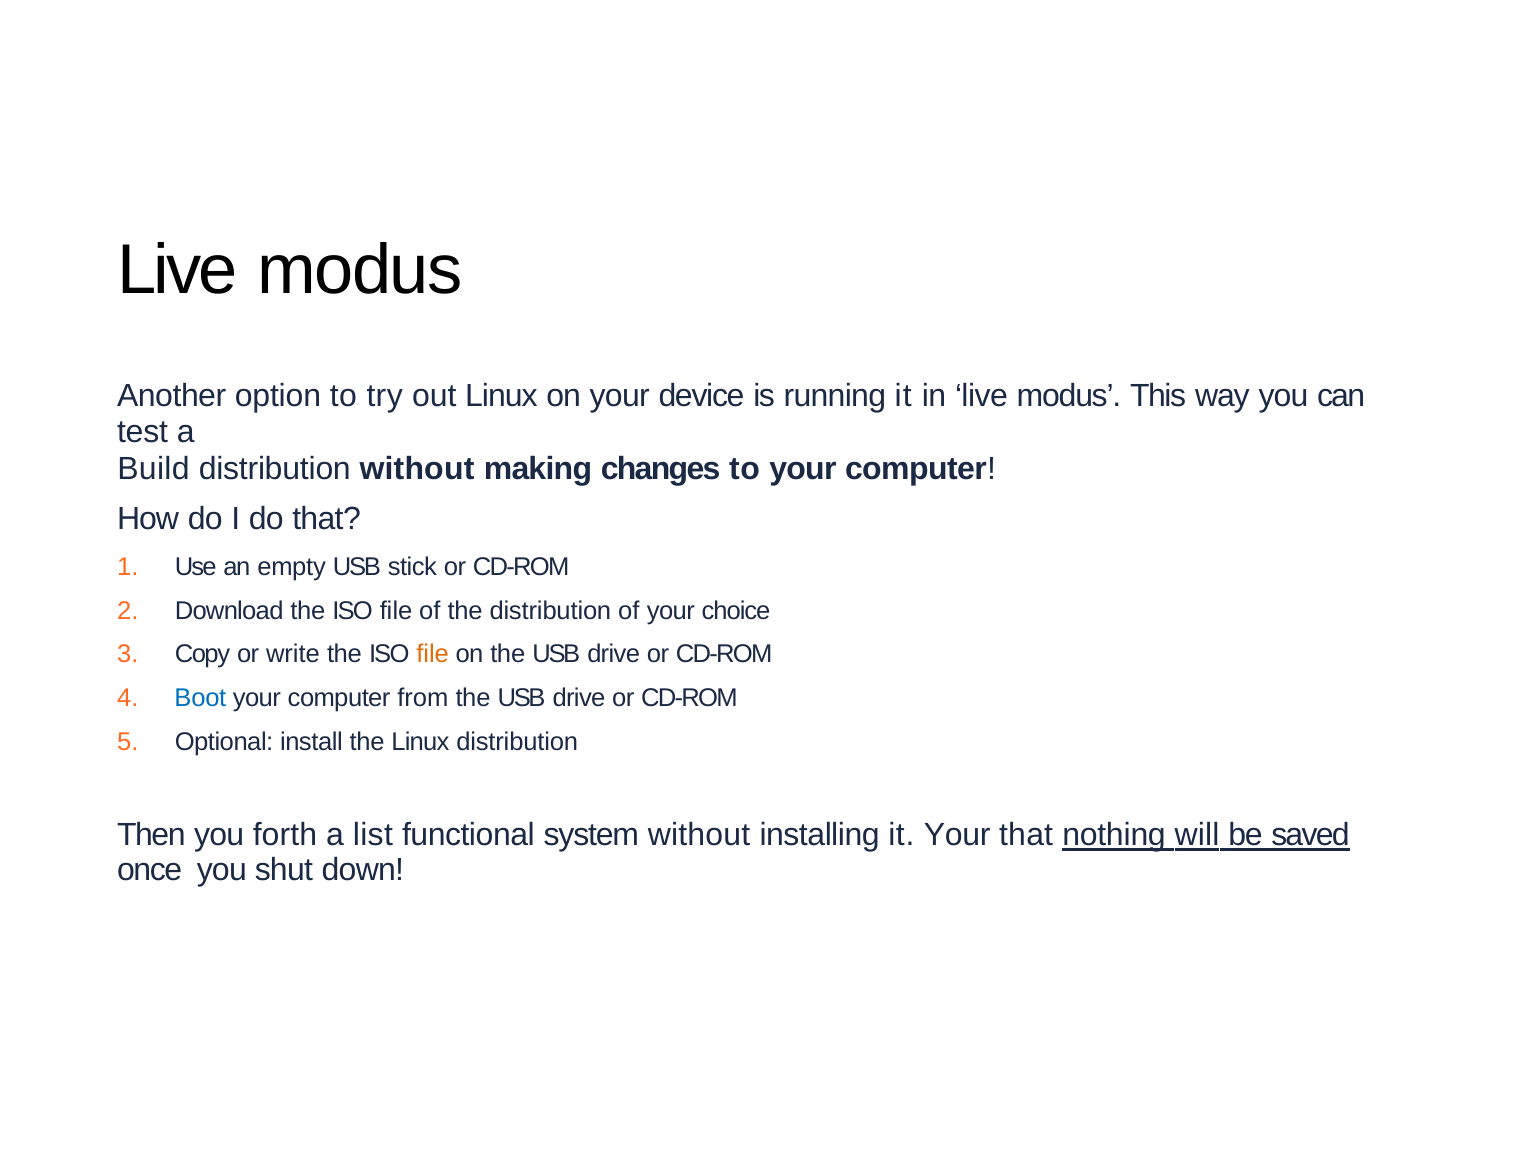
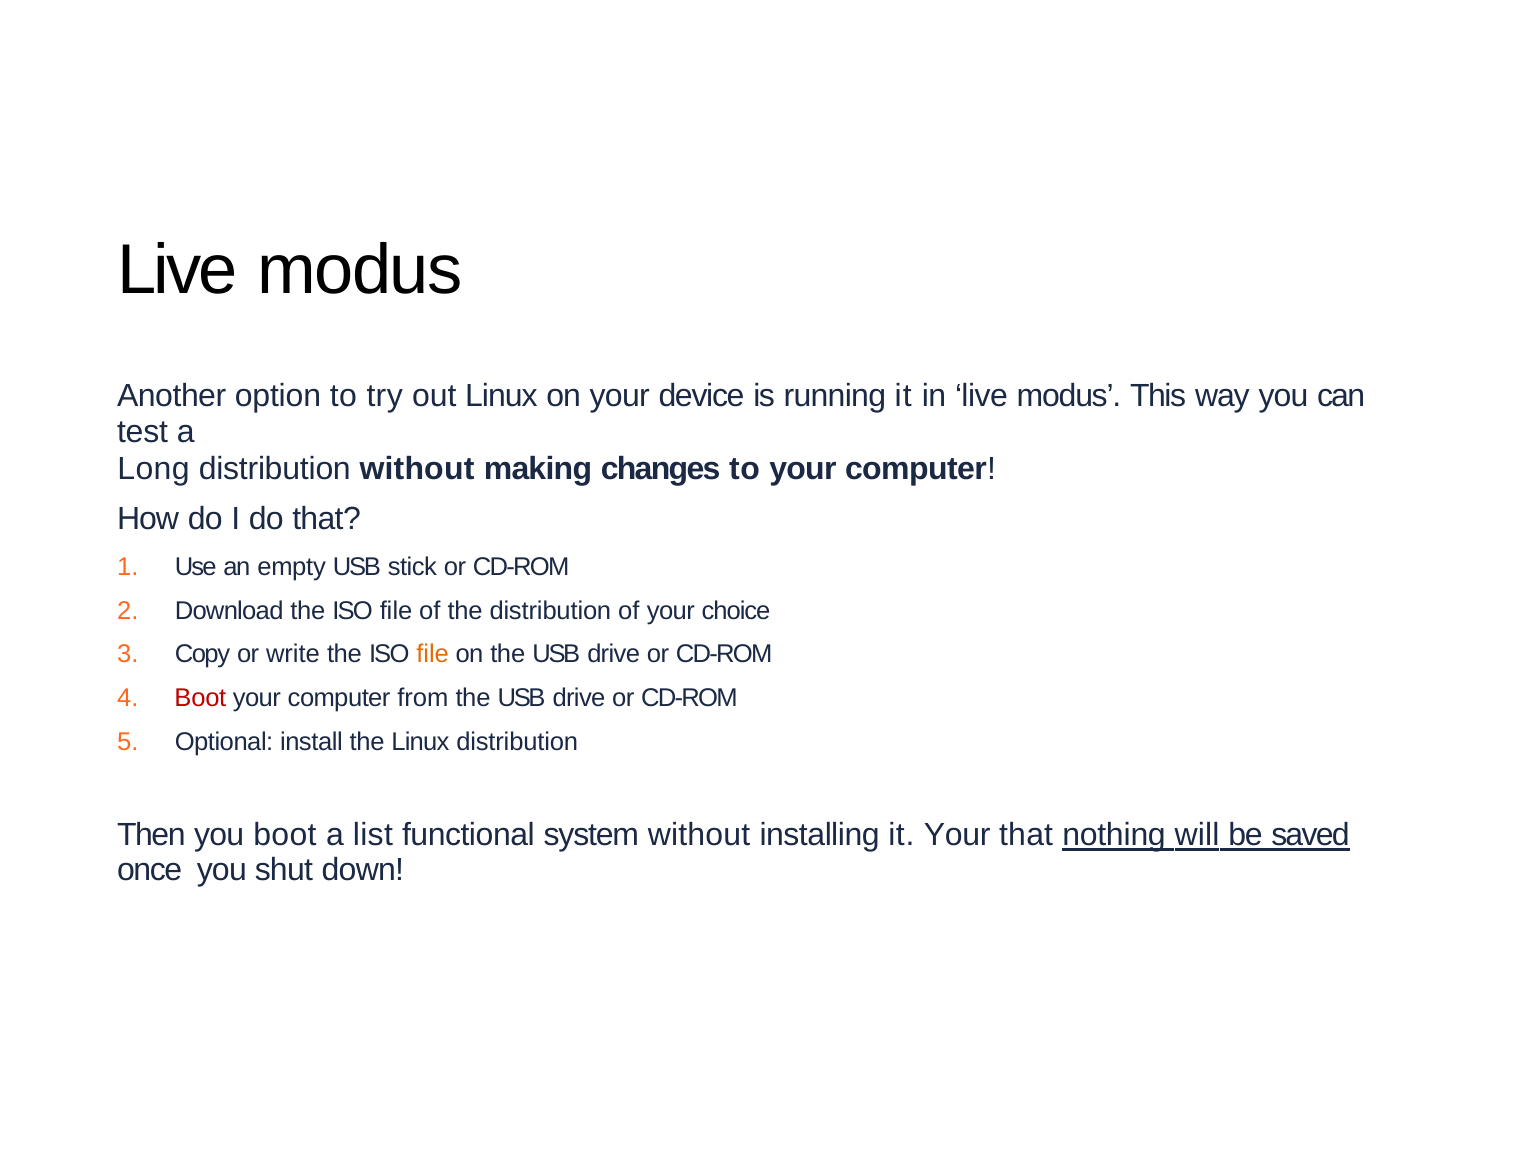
Build: Build -> Long (153, 469)
Boot colour: blue -> red (200, 698)
you forth: forth -> boot (285, 835)
